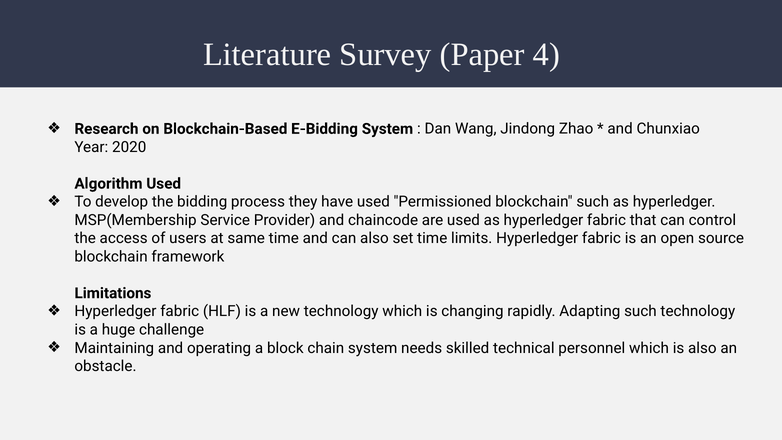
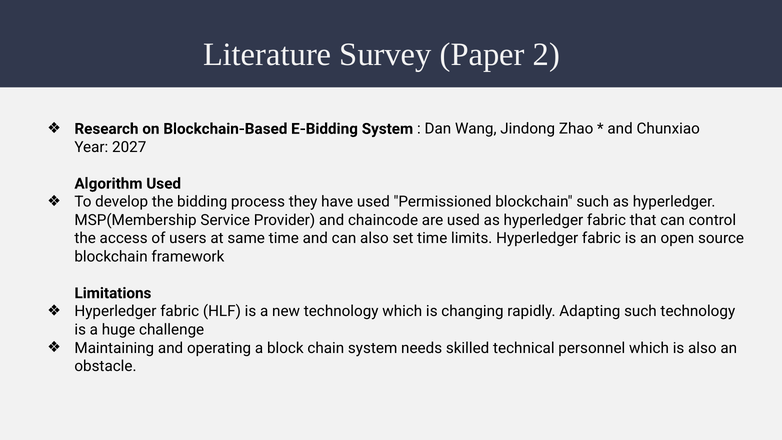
4: 4 -> 2 (546, 54)
2020: 2020 -> 2027 (129, 147)
